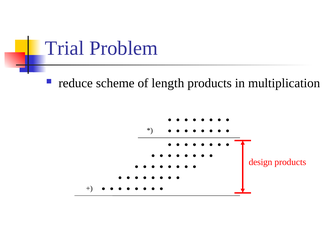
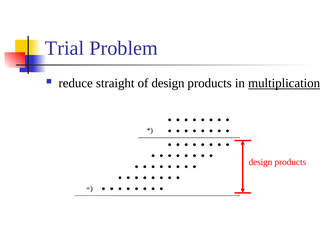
scheme: scheme -> straight (115, 83)
of length: length -> design (168, 83)
multiplication underline: none -> present (284, 83)
